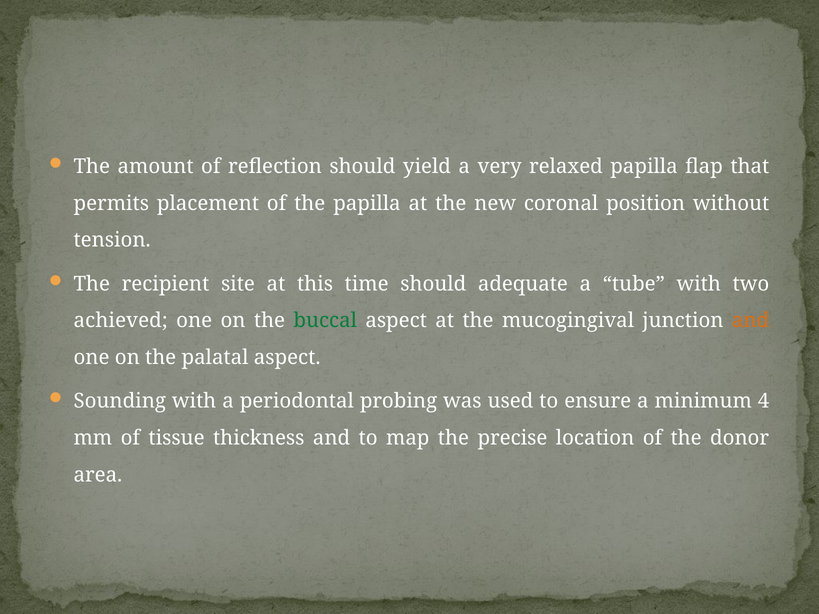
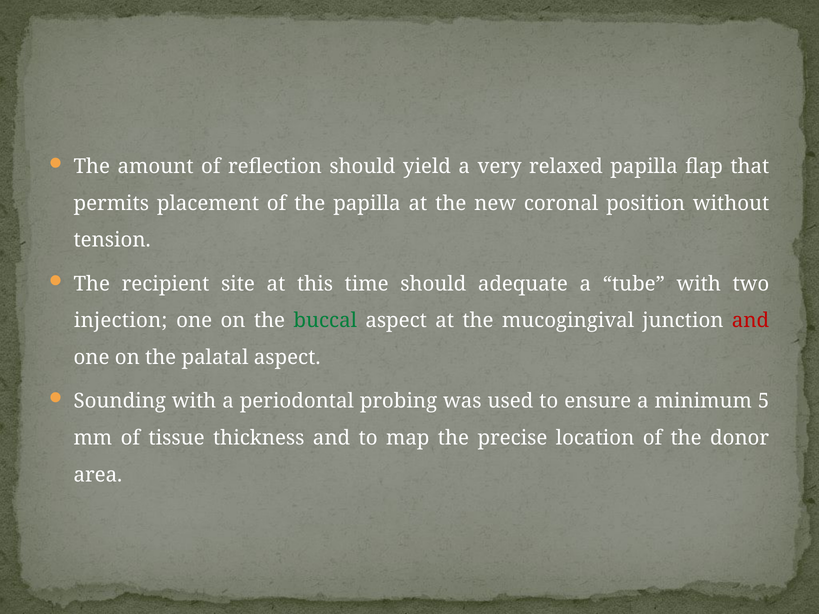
achieved: achieved -> injection (121, 321)
and colour: orange -> red (751, 321)
4: 4 -> 5 (764, 401)
